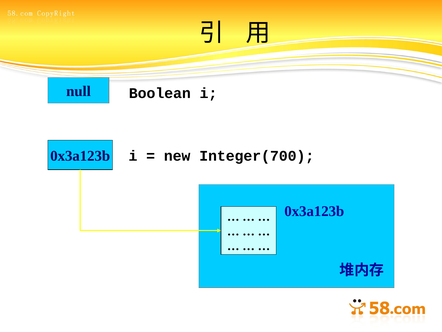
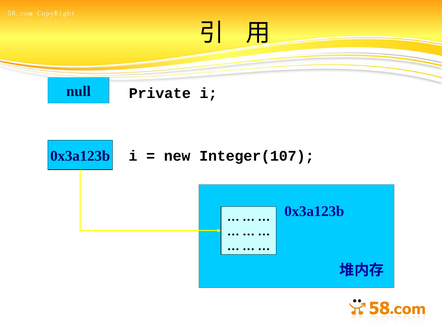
Boolean: Boolean -> Private (160, 93)
Integer(700: Integer(700 -> Integer(107 (257, 156)
